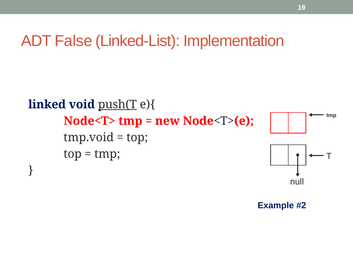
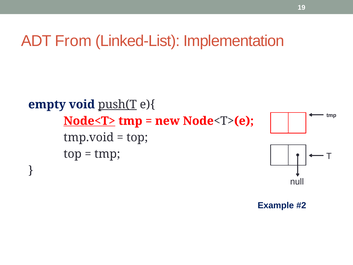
False: False -> From (73, 41)
linked: linked -> empty (47, 104)
Node<T> underline: none -> present (89, 121)
